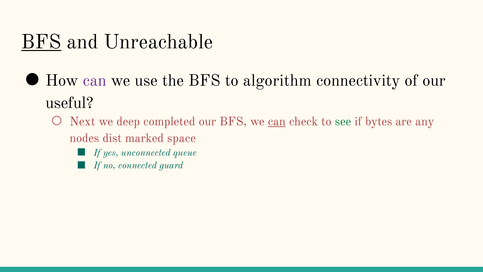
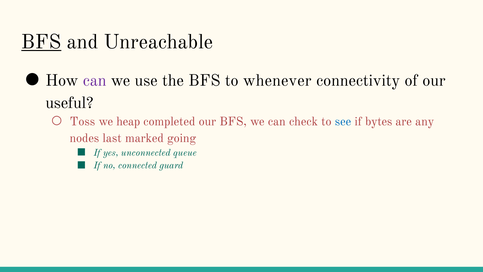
algorithm: algorithm -> whenever (277, 80)
Next: Next -> Toss (82, 121)
deep: deep -> heap (128, 121)
can underline: present -> none (277, 121)
see colour: green -> blue (343, 121)
dist: dist -> last (112, 138)
space: space -> going (182, 138)
